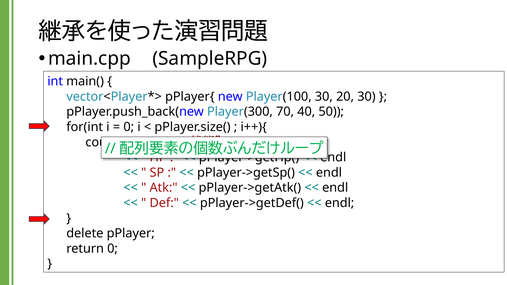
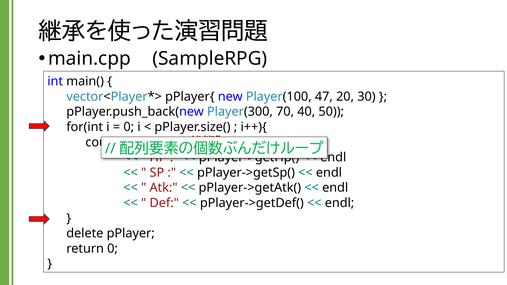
Player(100 30: 30 -> 47 (324, 97)
